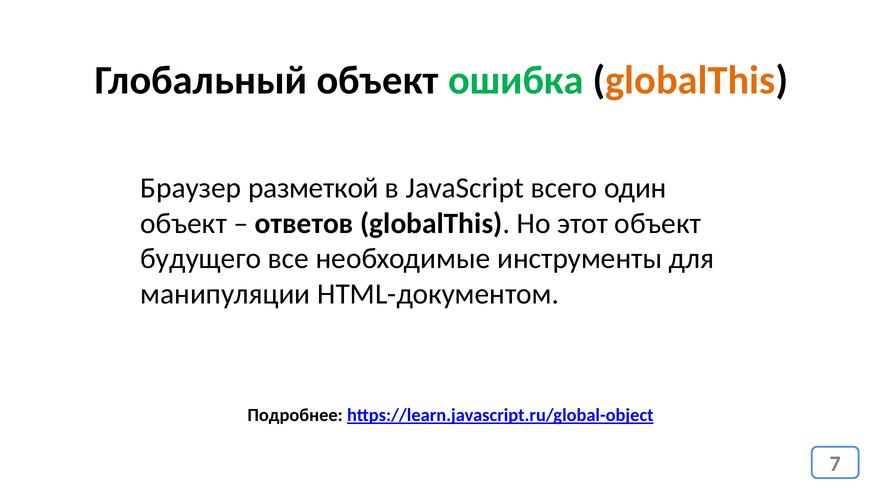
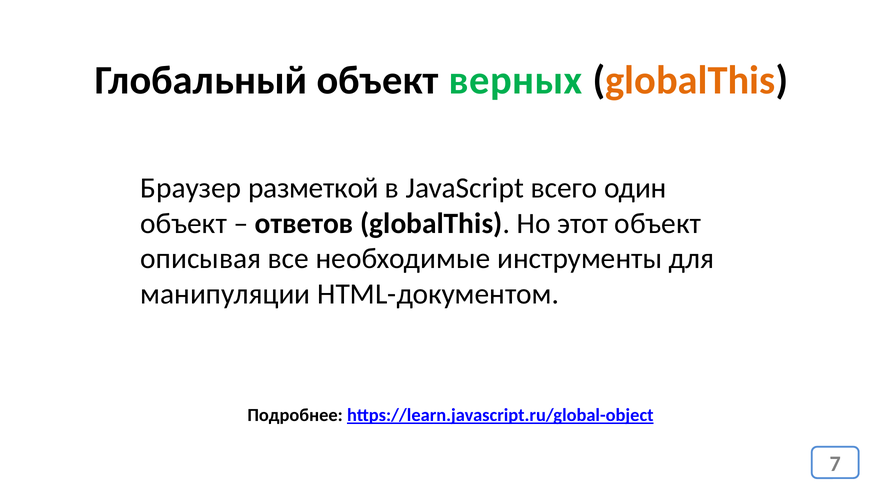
ошибка: ошибка -> верных (516, 81)
будущего: будущего -> описывая (201, 259)
